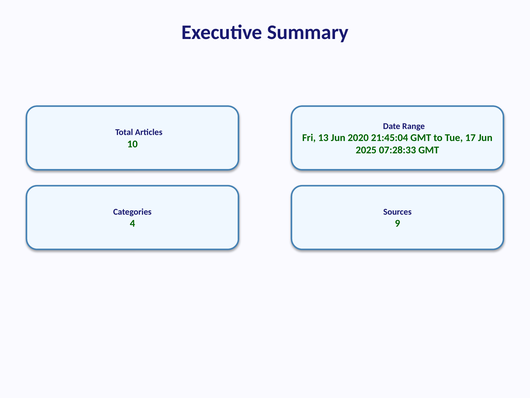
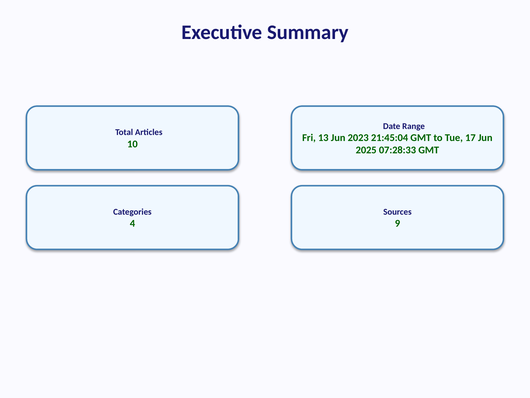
2020: 2020 -> 2023 (358, 138)
